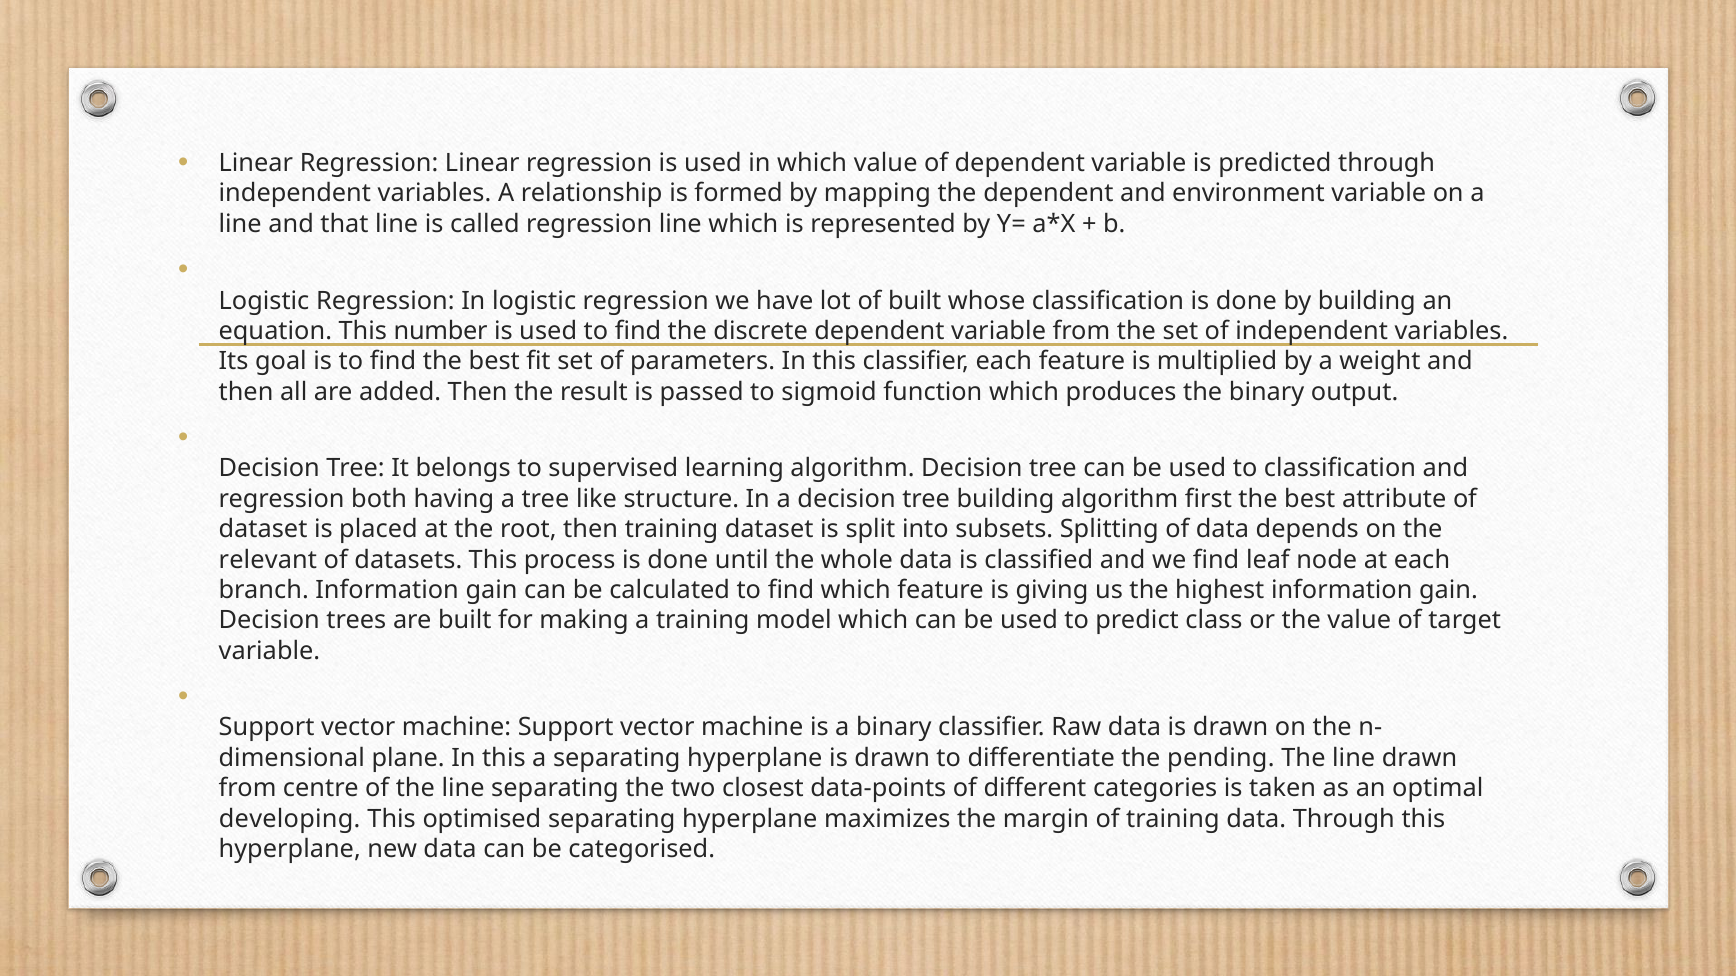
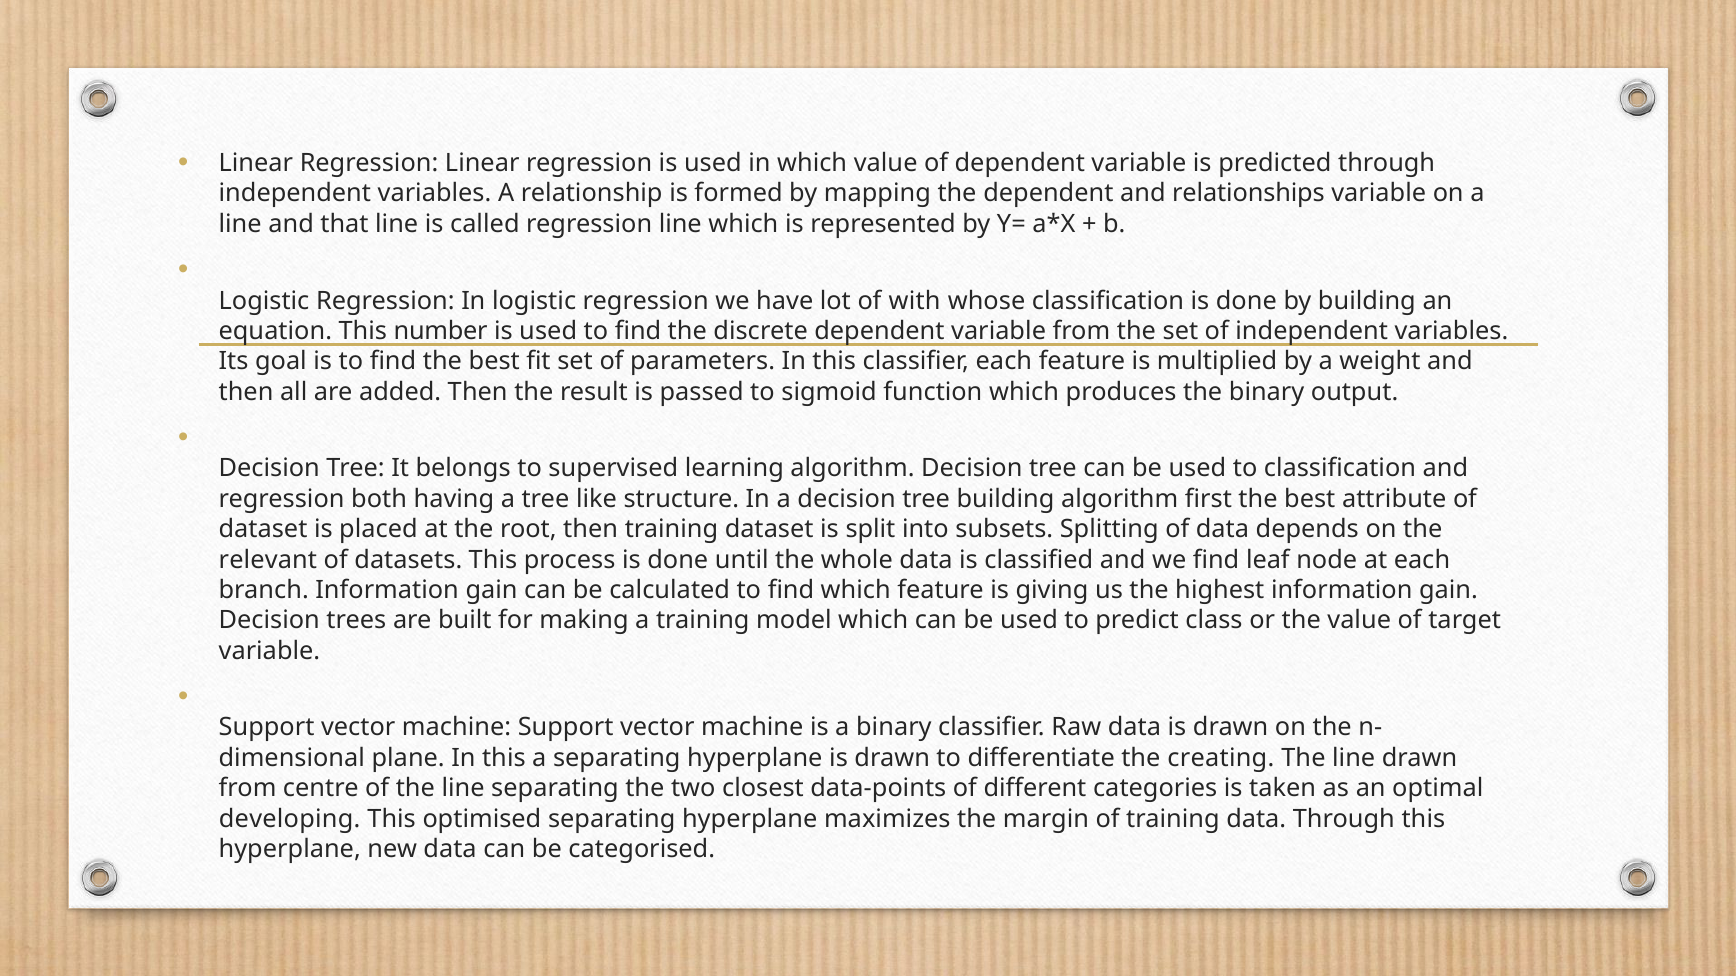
environment: environment -> relationships (1248, 194)
of built: built -> with (915, 301)
pending: pending -> creating (1221, 758)
